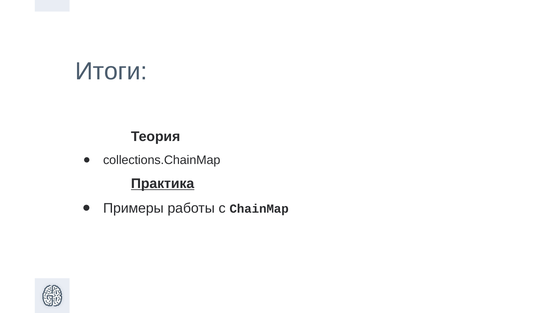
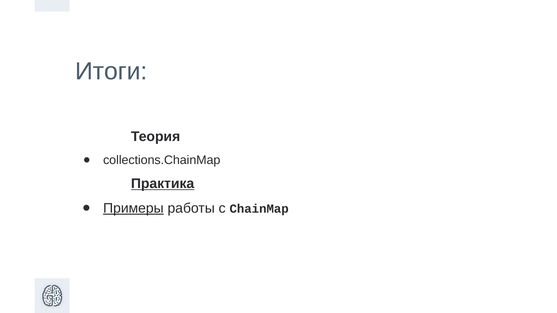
Примеры underline: none -> present (133, 208)
